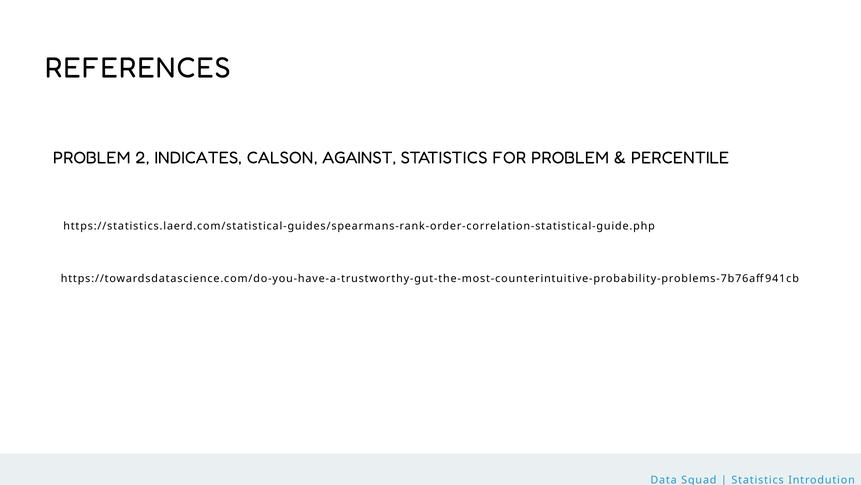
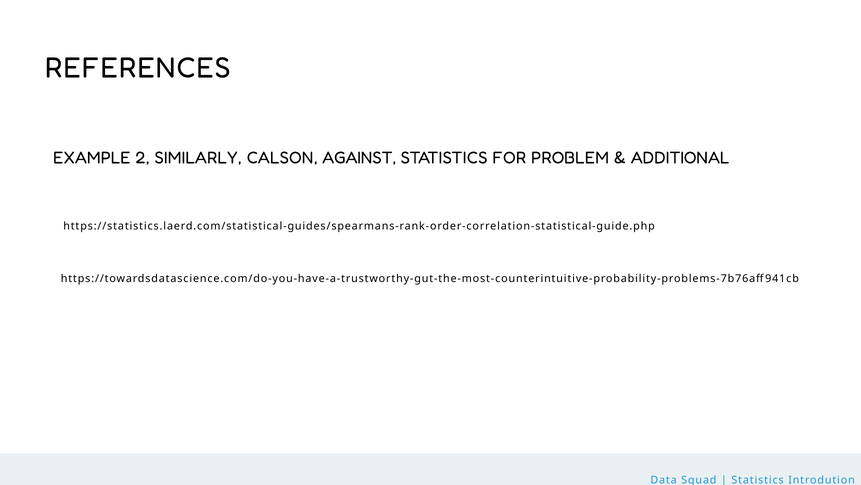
PROBLEM: PROBLEM -> EXAMPLE (92, 157)
INDICATES: INDICATES -> SIMILARLY (198, 157)
PERCENTILE: PERCENTILE -> ADDITIONAL (680, 157)
